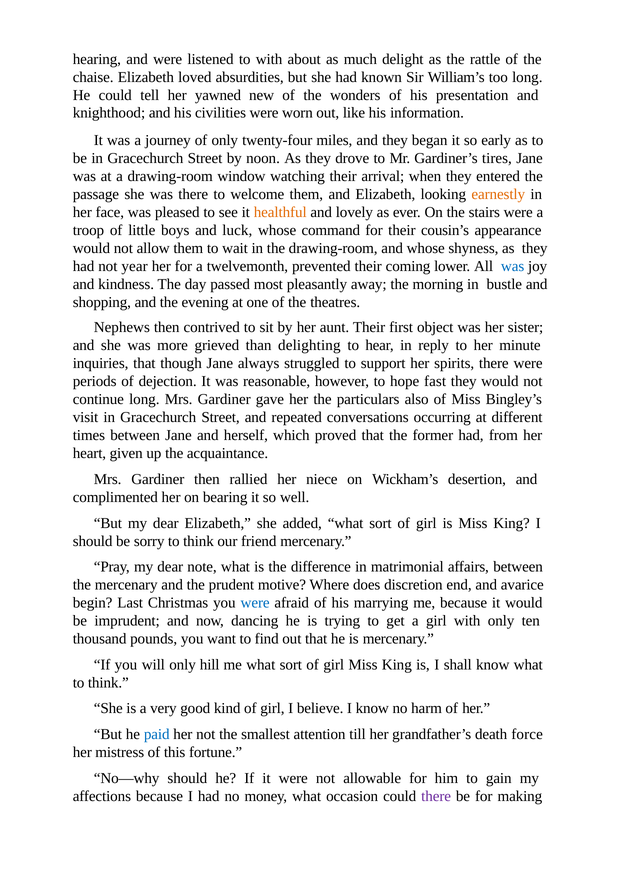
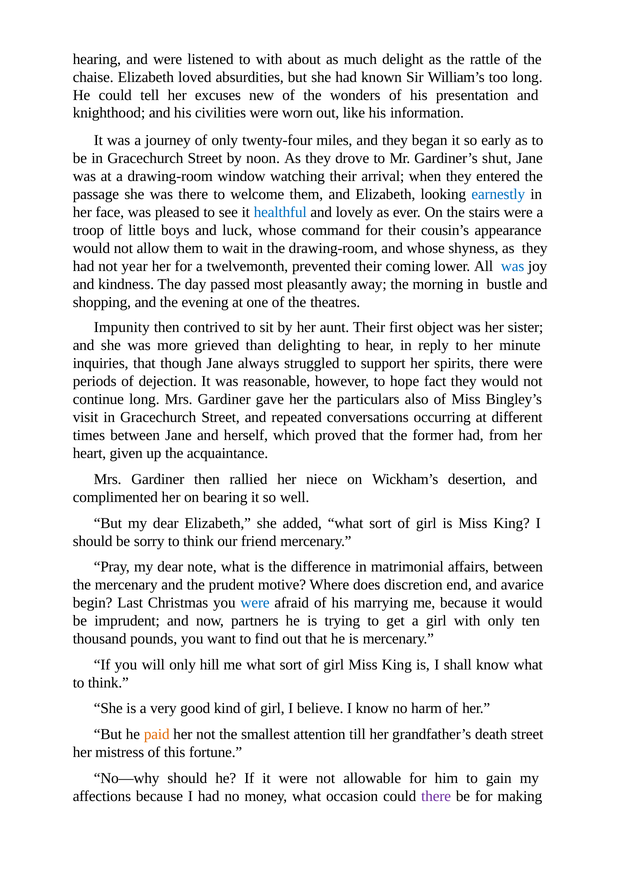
yawned: yawned -> excuses (218, 95)
tires: tires -> shut (497, 158)
earnestly colour: orange -> blue (498, 194)
healthful colour: orange -> blue (280, 212)
Nephews: Nephews -> Impunity (122, 328)
fast: fast -> fact (435, 382)
dancing: dancing -> partners (255, 621)
paid colour: blue -> orange (157, 735)
death force: force -> street (527, 735)
